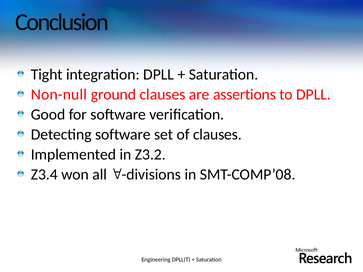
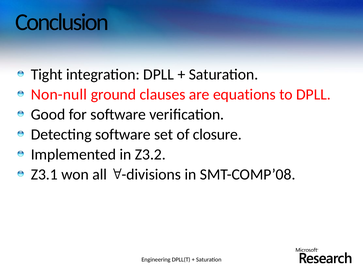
assertions: assertions -> equations (244, 94)
of clauses: clauses -> closure (217, 135)
Z3.4: Z3.4 -> Z3.1 (44, 175)
